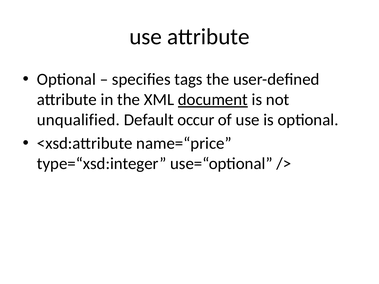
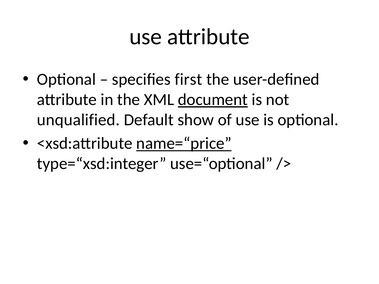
tags: tags -> first (188, 80)
occur: occur -> show (196, 120)
name=“price underline: none -> present (184, 144)
